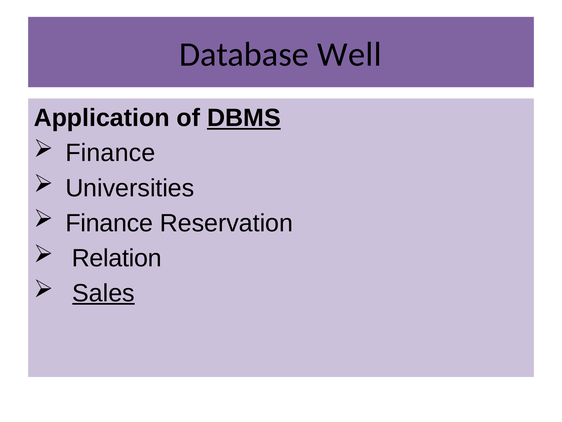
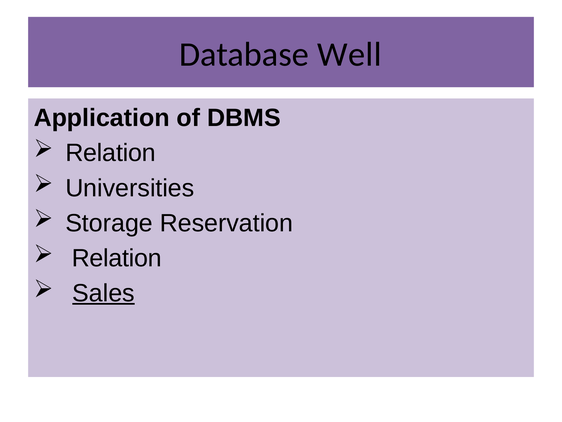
DBMS underline: present -> none (244, 118)
Finance: Finance -> Relation (111, 153)
Finance: Finance -> Storage (109, 223)
